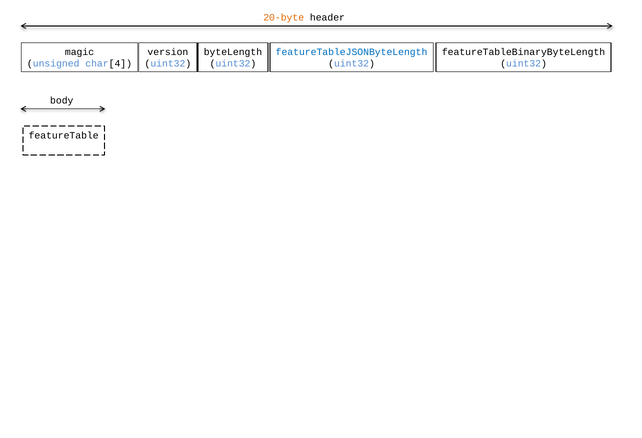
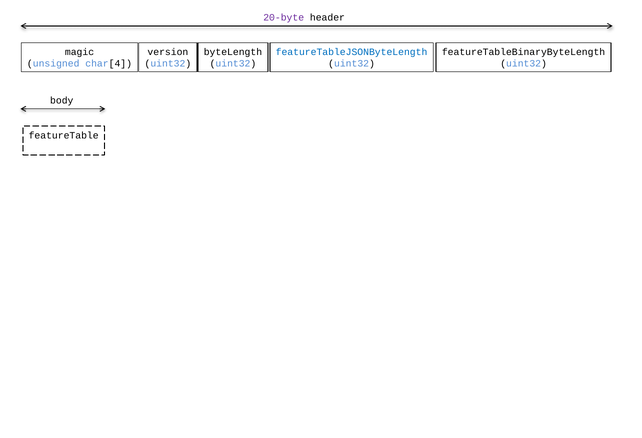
20-byte colour: orange -> purple (284, 18)
